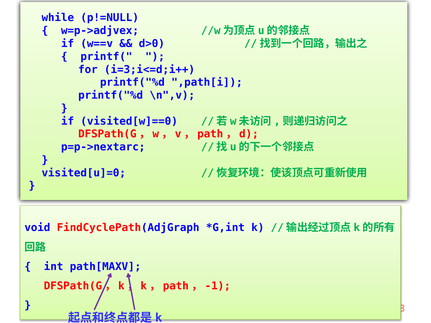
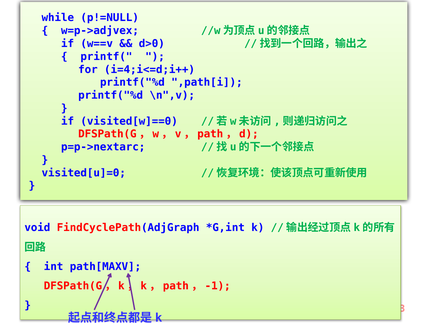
i=3;i<=d;i++: i=3;i<=d;i++ -> i=4;i<=d;i++ (150, 70)
